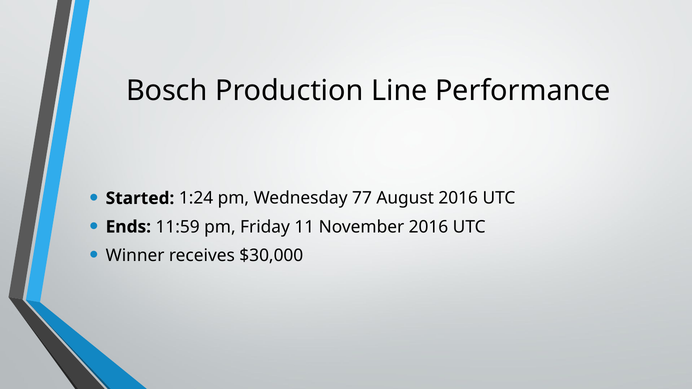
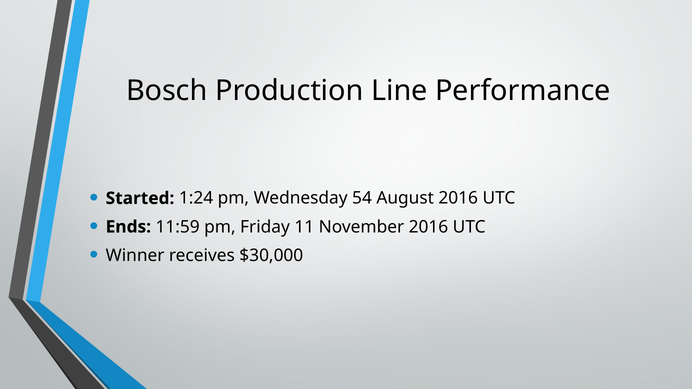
77: 77 -> 54 (362, 198)
